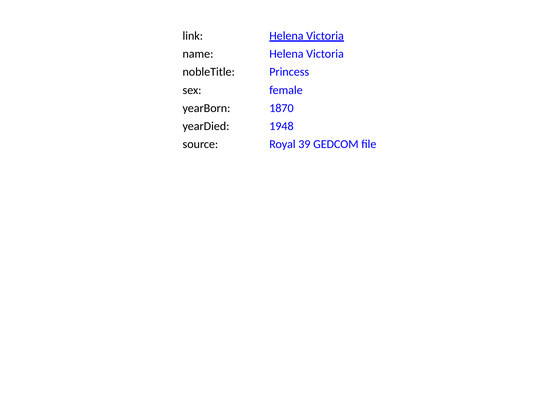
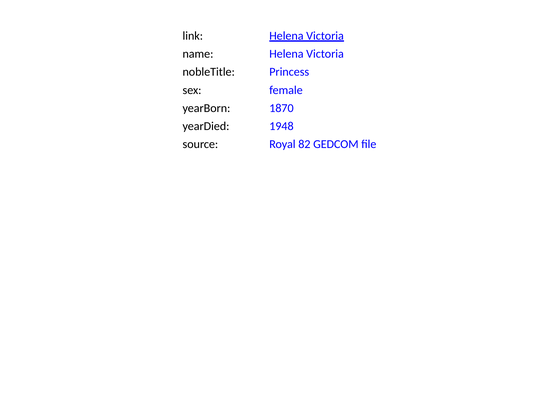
39: 39 -> 82 (304, 144)
